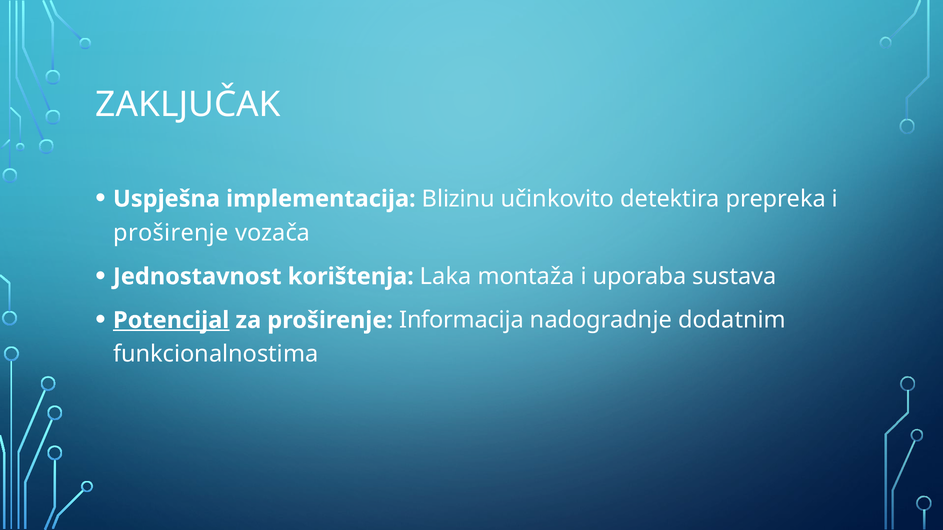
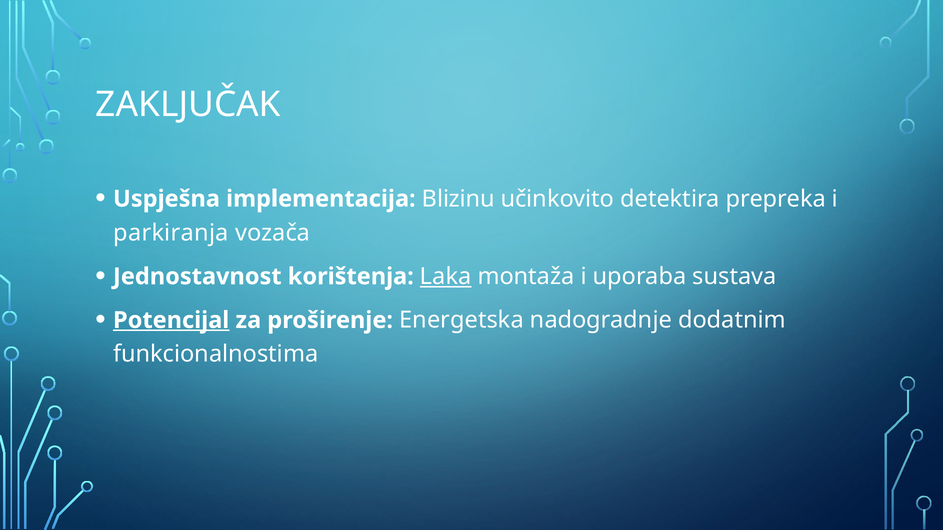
proširenje: proširenje -> parkiranja (171, 233)
Laka underline: none -> present (446, 277)
Informacija: Informacija -> Energetska (462, 320)
